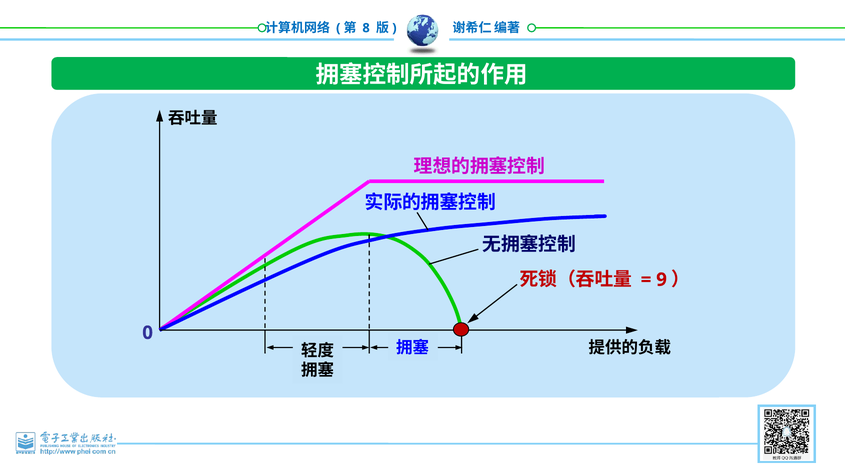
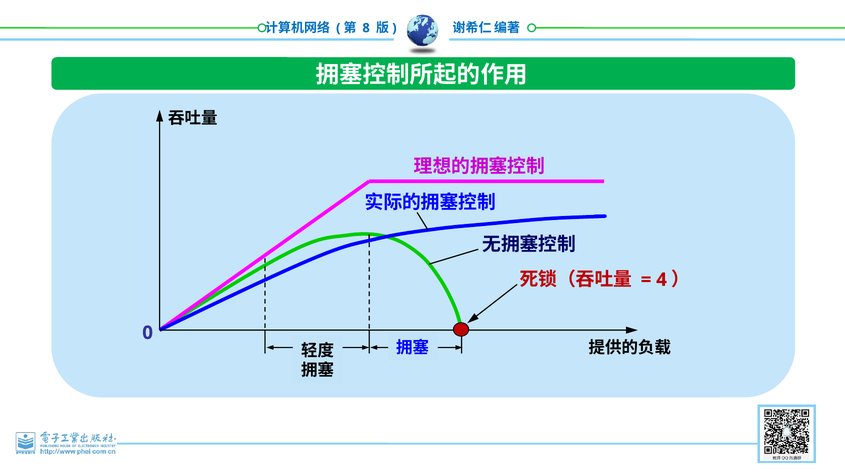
9: 9 -> 4 (662, 280)
